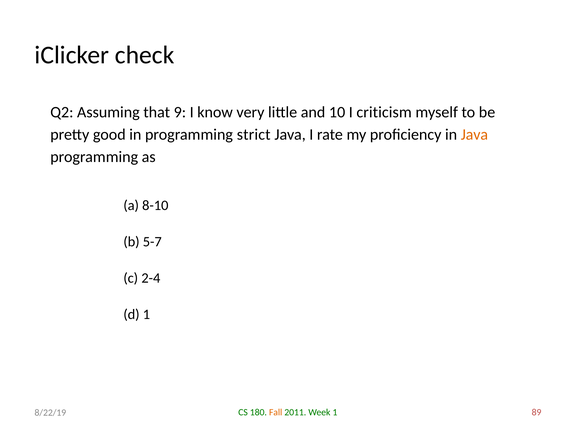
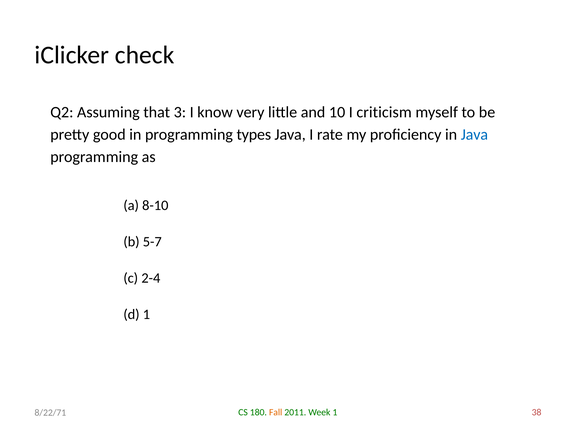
9: 9 -> 3 (180, 112)
strict: strict -> types (254, 135)
Java colour: orange -> blue (474, 135)
89: 89 -> 38 (537, 412)
8/22/19: 8/22/19 -> 8/22/71 (50, 413)
